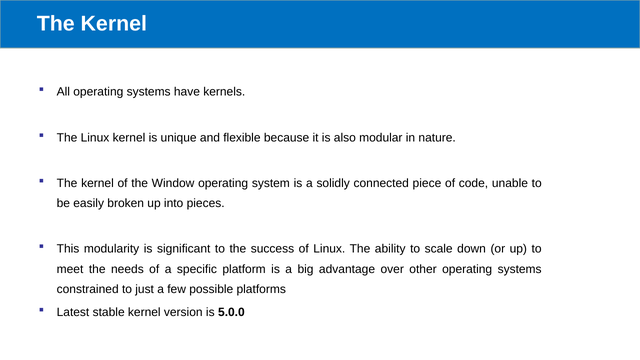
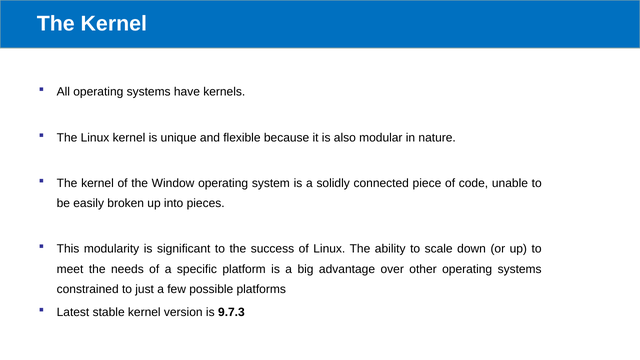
5.0.0: 5.0.0 -> 9.7.3 (231, 312)
